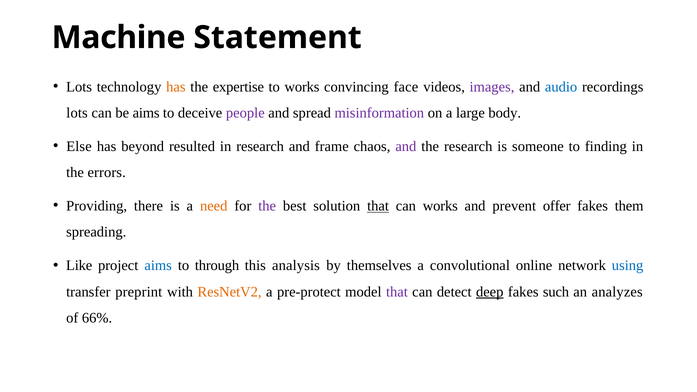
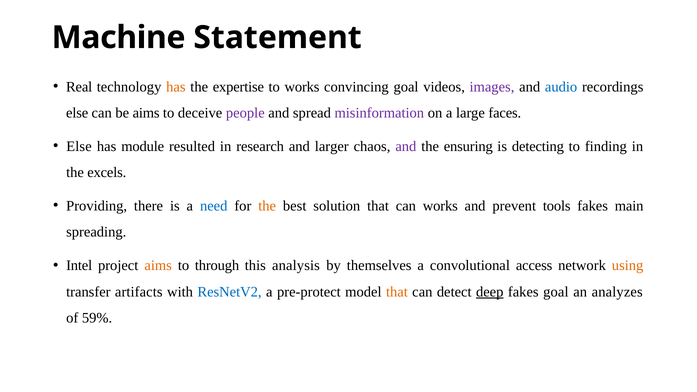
Lots: Lots -> Real (79, 87)
convincing face: face -> goal (406, 87)
lots: lots -> else (77, 113)
body: body -> faces (505, 113)
beyond: beyond -> module (143, 146)
frame: frame -> larger (332, 146)
the research: research -> ensuring (468, 146)
someone: someone -> detecting (538, 146)
errors: errors -> excels (107, 173)
need colour: orange -> blue (214, 206)
the colour: purple -> orange (267, 206)
that underline: present -> none (378, 206)
offer: offer -> tools (557, 206)
them: them -> main (629, 206)
Like: Like -> Intel (79, 266)
aims colour: blue -> orange (158, 266)
online: online -> access (534, 266)
using colour: blue -> orange (628, 266)
preprint: preprint -> artifacts (139, 292)
ResNetV2 colour: orange -> blue (230, 292)
that colour: purple -> orange (397, 292)
fakes such: such -> goal (556, 292)
66%: 66% -> 59% (97, 318)
